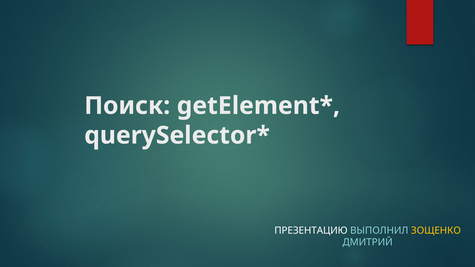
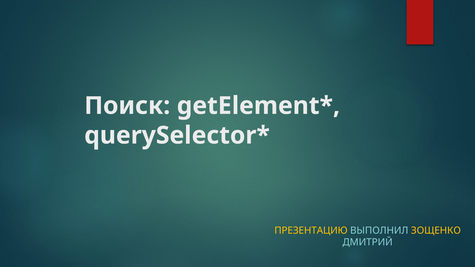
ПРЕЗЕНТАЦИЮ colour: white -> yellow (311, 231)
